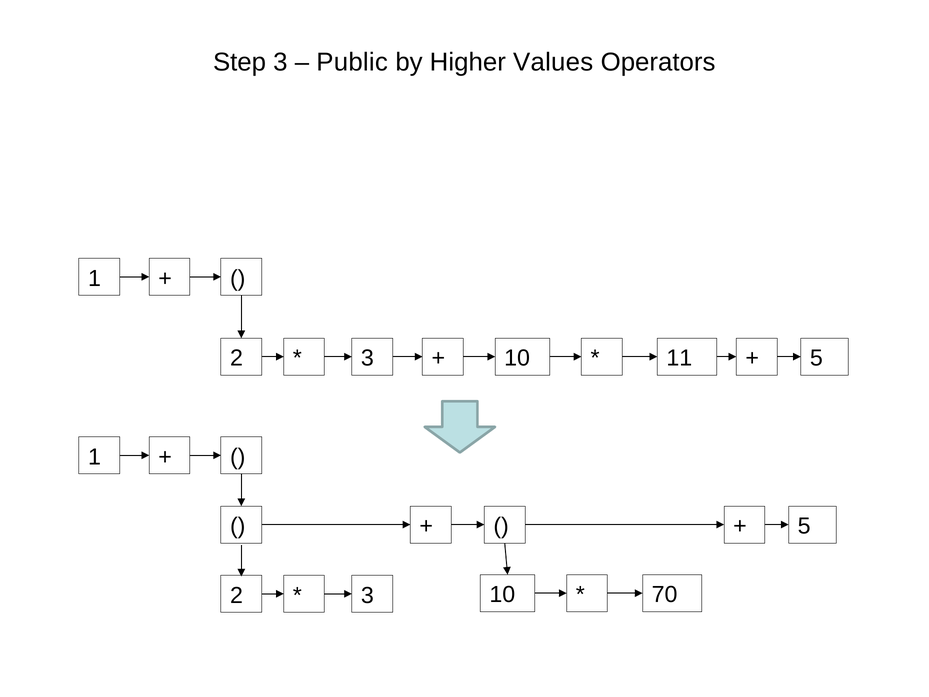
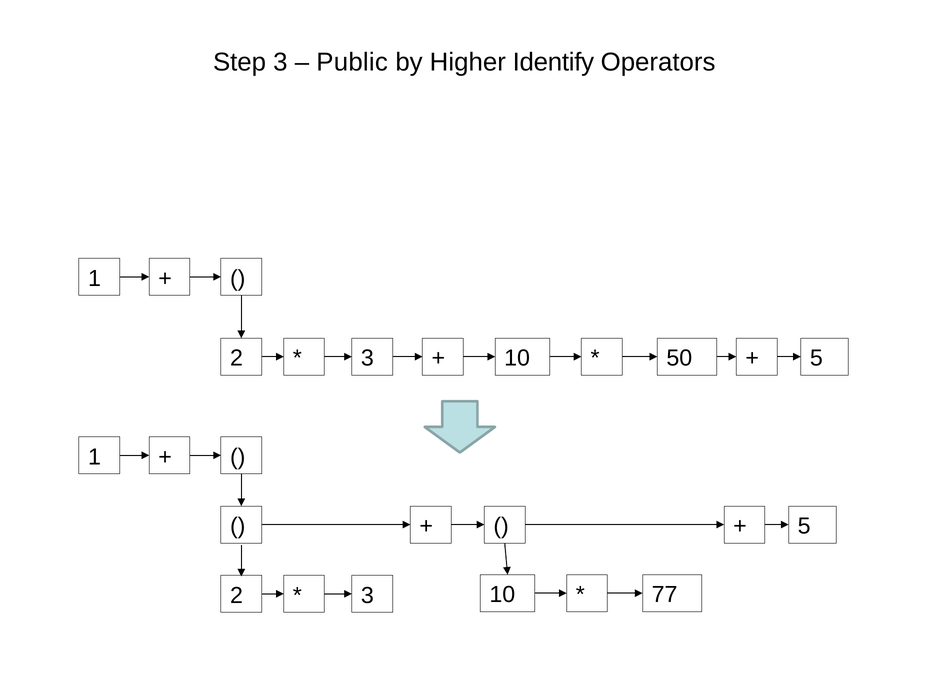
Values: Values -> Identify (553, 62)
11: 11 -> 50 (679, 358)
70: 70 -> 77 (665, 595)
